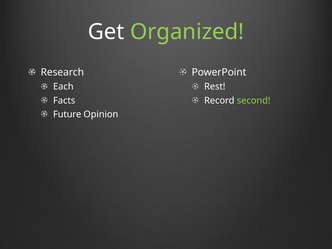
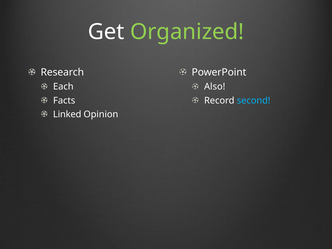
Rest: Rest -> Also (215, 87)
second colour: light green -> light blue (254, 101)
Future: Future -> Linked (67, 114)
